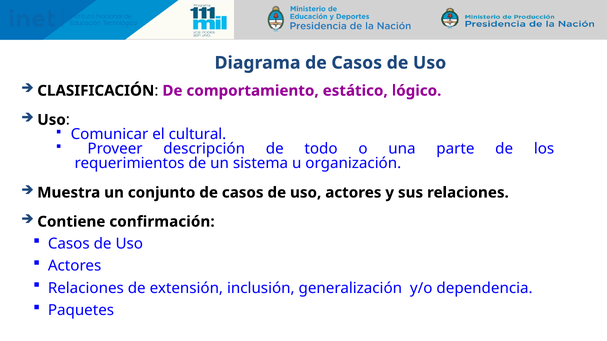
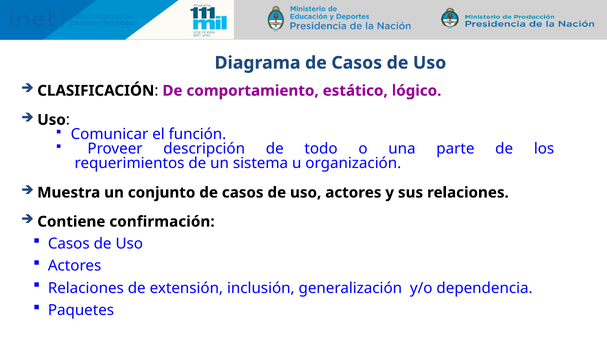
cultural: cultural -> función (197, 135)
